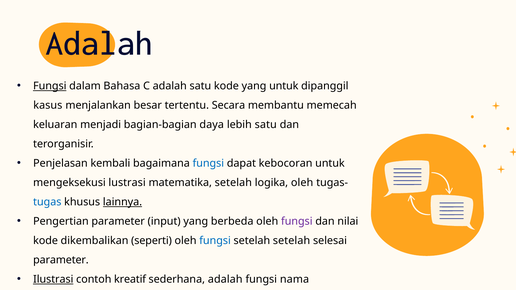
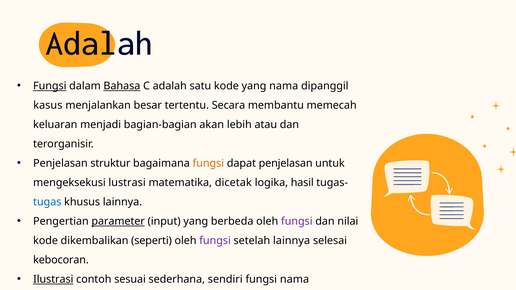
Bahasa underline: none -> present (122, 86)
yang untuk: untuk -> nama (284, 86)
daya: daya -> akan (212, 125)
lebih satu: satu -> atau (266, 125)
kembali: kembali -> struktur (110, 163)
fungsi colour: blue -> orange (208, 163)
dapat kebocoran: kebocoran -> penjelasan (286, 163)
matematika setelah: setelah -> dicetak (233, 183)
logika oleh: oleh -> hasil (302, 183)
lainnya underline: present -> none (123, 202)
parameter underline: none -> present (118, 221)
fungsi colour: blue -> purple (215, 241)
setelah setelah: setelah -> lainnya (292, 241)
parameter: parameter -> kebocoran (61, 260)
kreatif: kreatif -> sesuai (130, 280)
sederhana adalah: adalah -> sendiri (225, 280)
